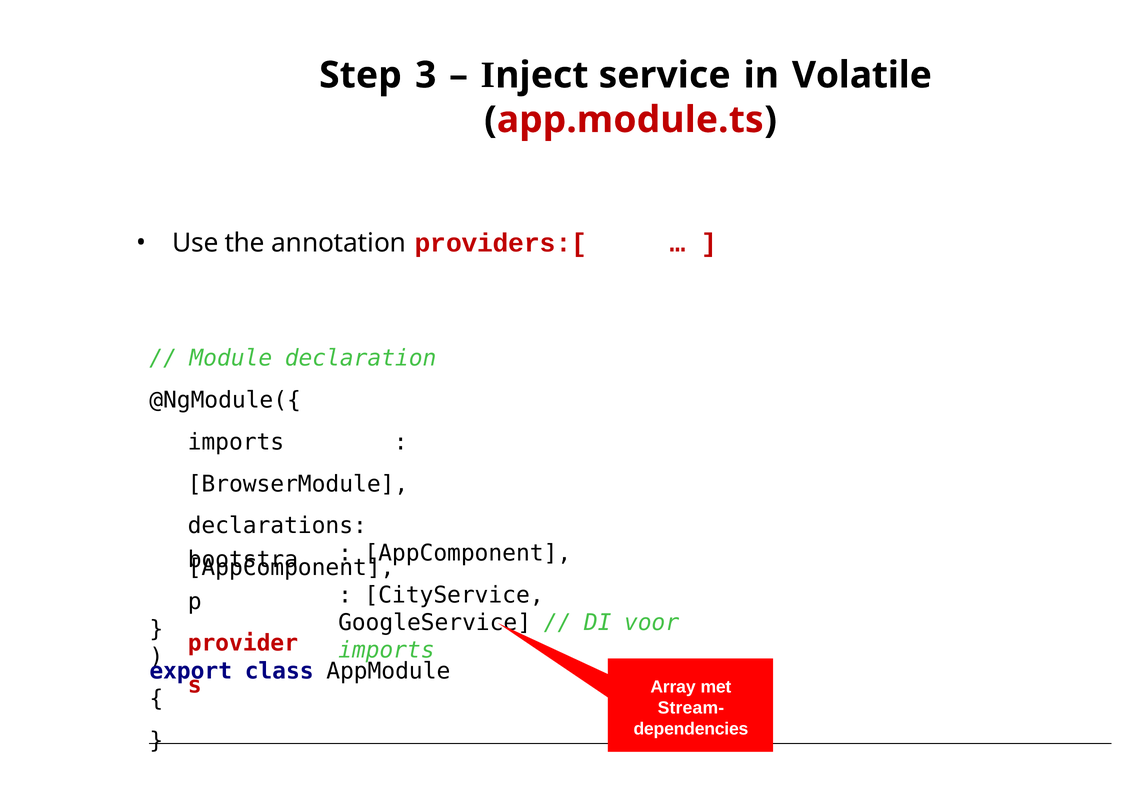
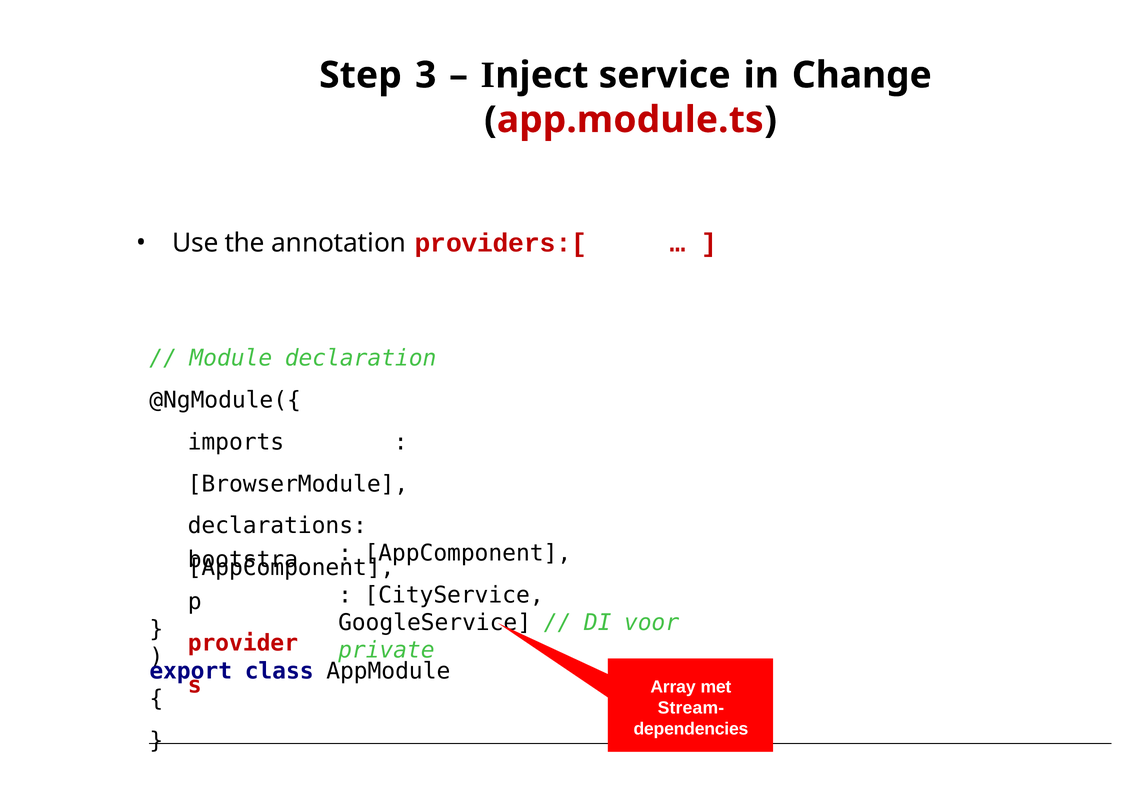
Volatile: Volatile -> Change (862, 75)
imports: imports -> private (386, 650)
